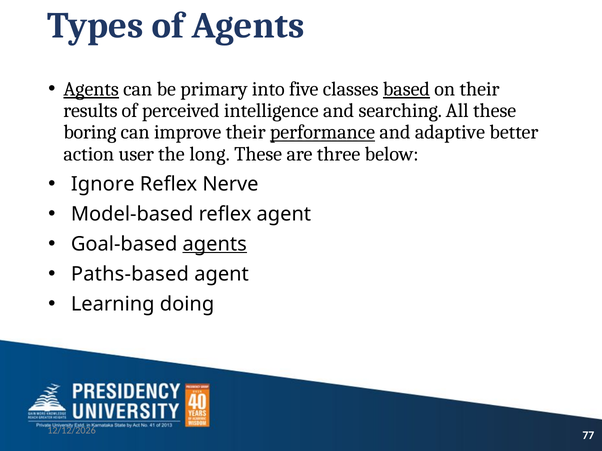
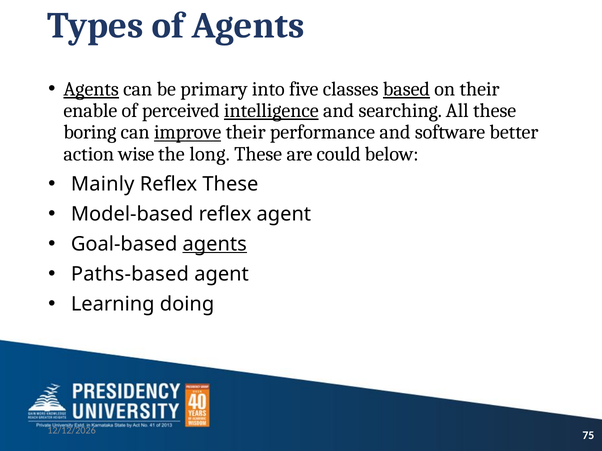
results: results -> enable (90, 111)
intelligence underline: none -> present (271, 111)
improve underline: none -> present (188, 132)
performance underline: present -> none (322, 132)
adaptive: adaptive -> software (450, 132)
user: user -> wise (136, 154)
three: three -> could (339, 154)
Ignore: Ignore -> Mainly (103, 184)
Reflex Nerve: Nerve -> These (230, 184)
77: 77 -> 75 (588, 436)
